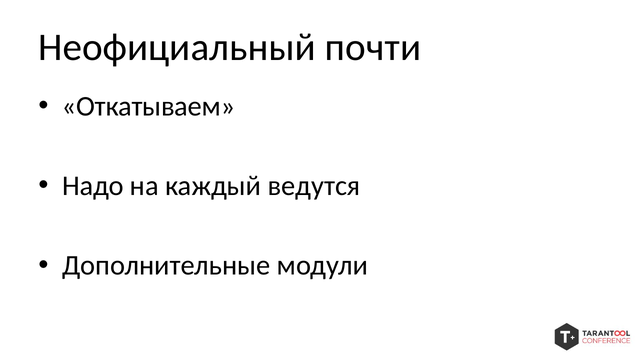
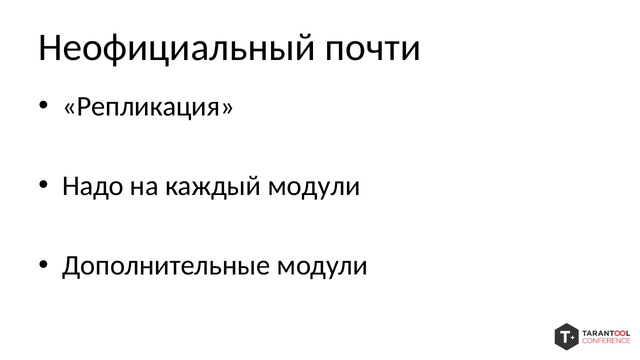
Откатываем: Откатываем -> Репликация (148, 106)
каждый ведутся: ведутся -> модули (314, 186)
